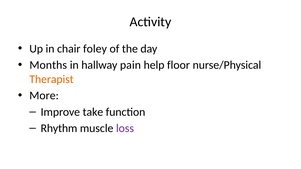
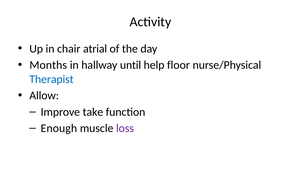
foley: foley -> atrial (95, 49)
pain: pain -> until (131, 65)
Therapist colour: orange -> blue (51, 79)
More: More -> Allow (44, 96)
Rhythm: Rhythm -> Enough (59, 129)
